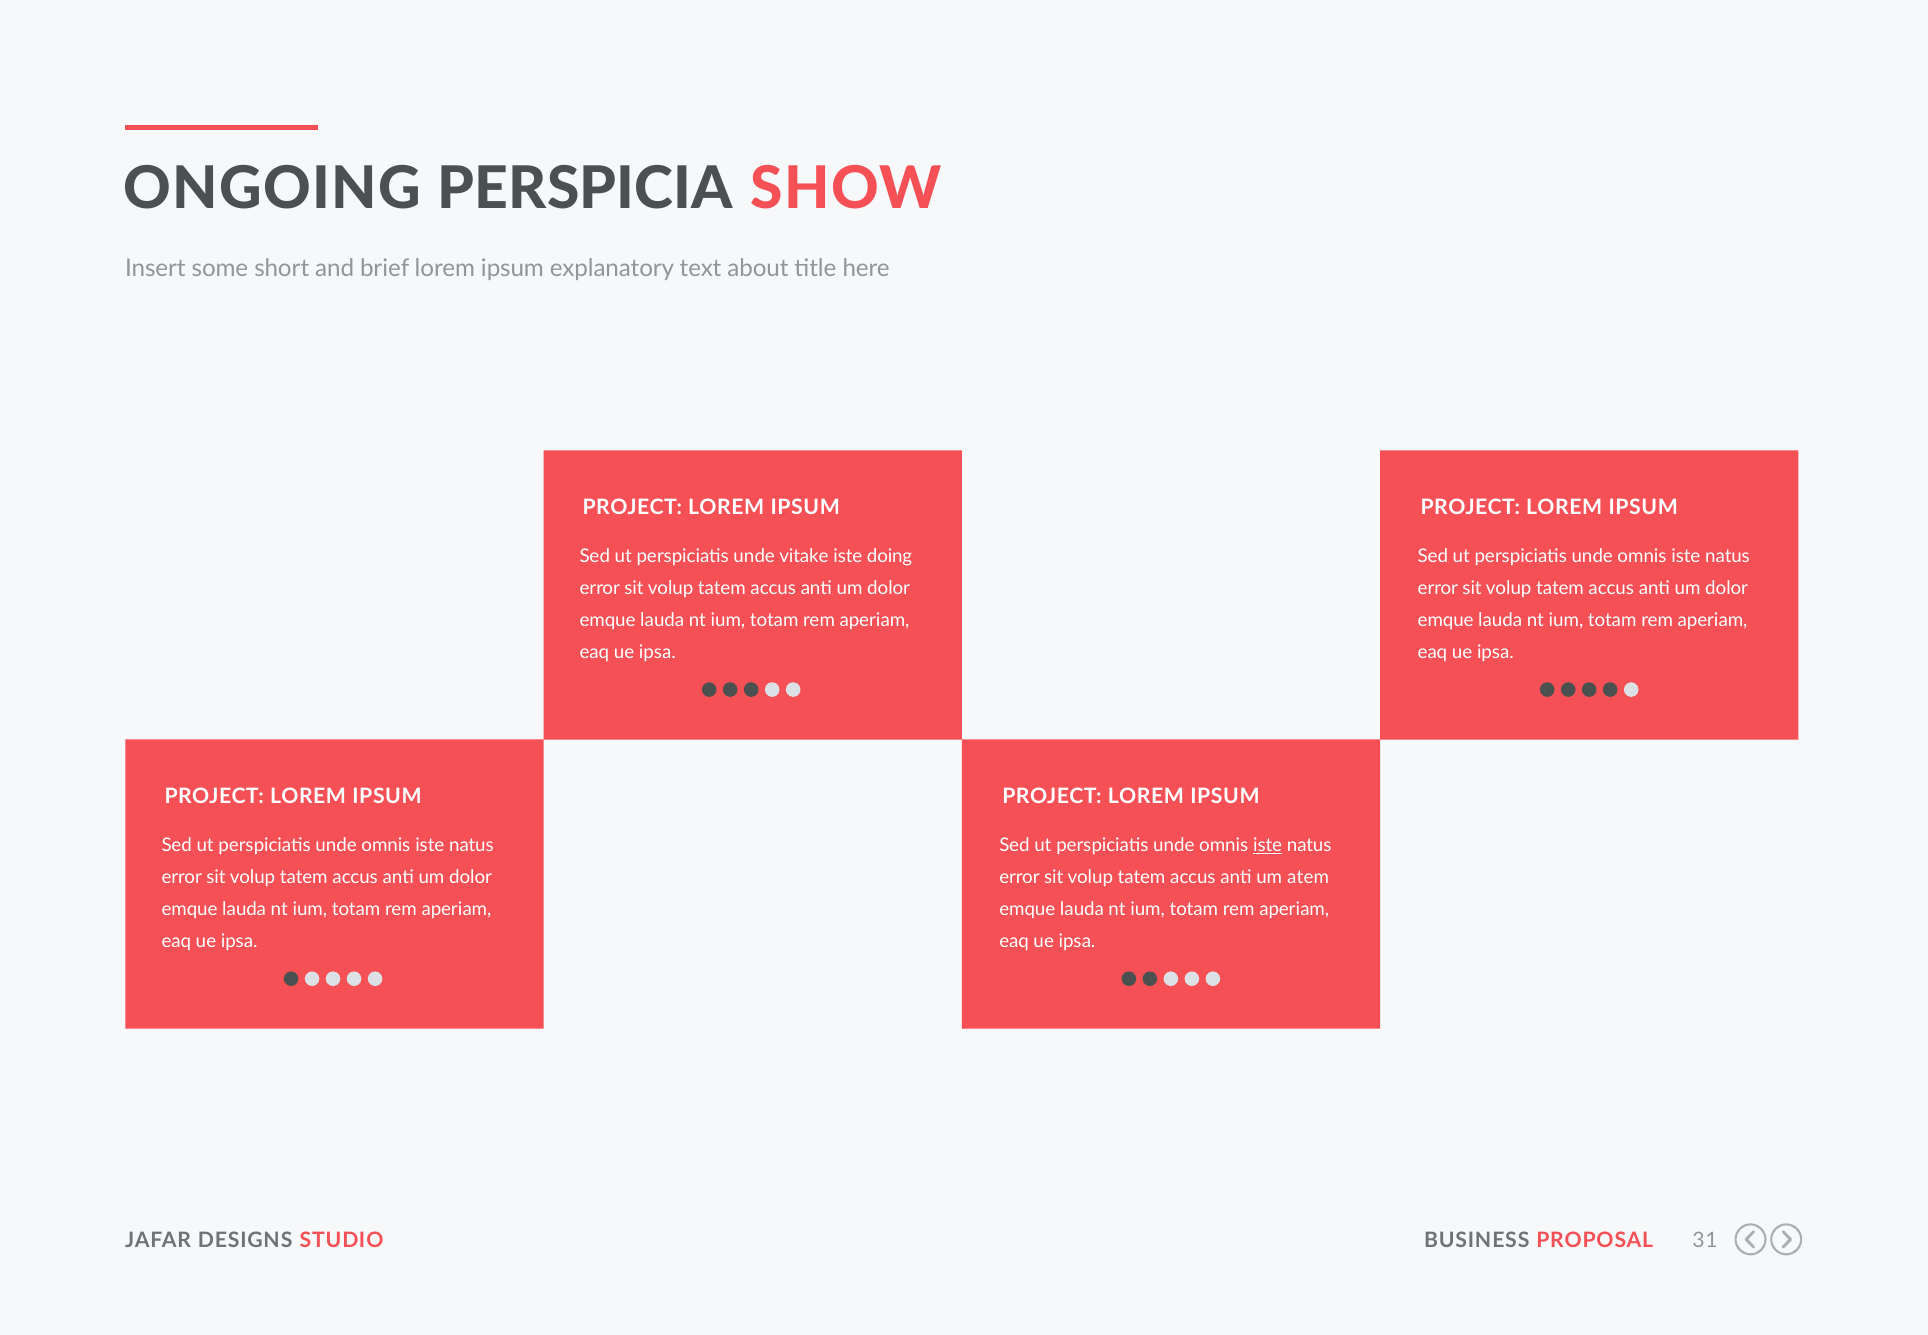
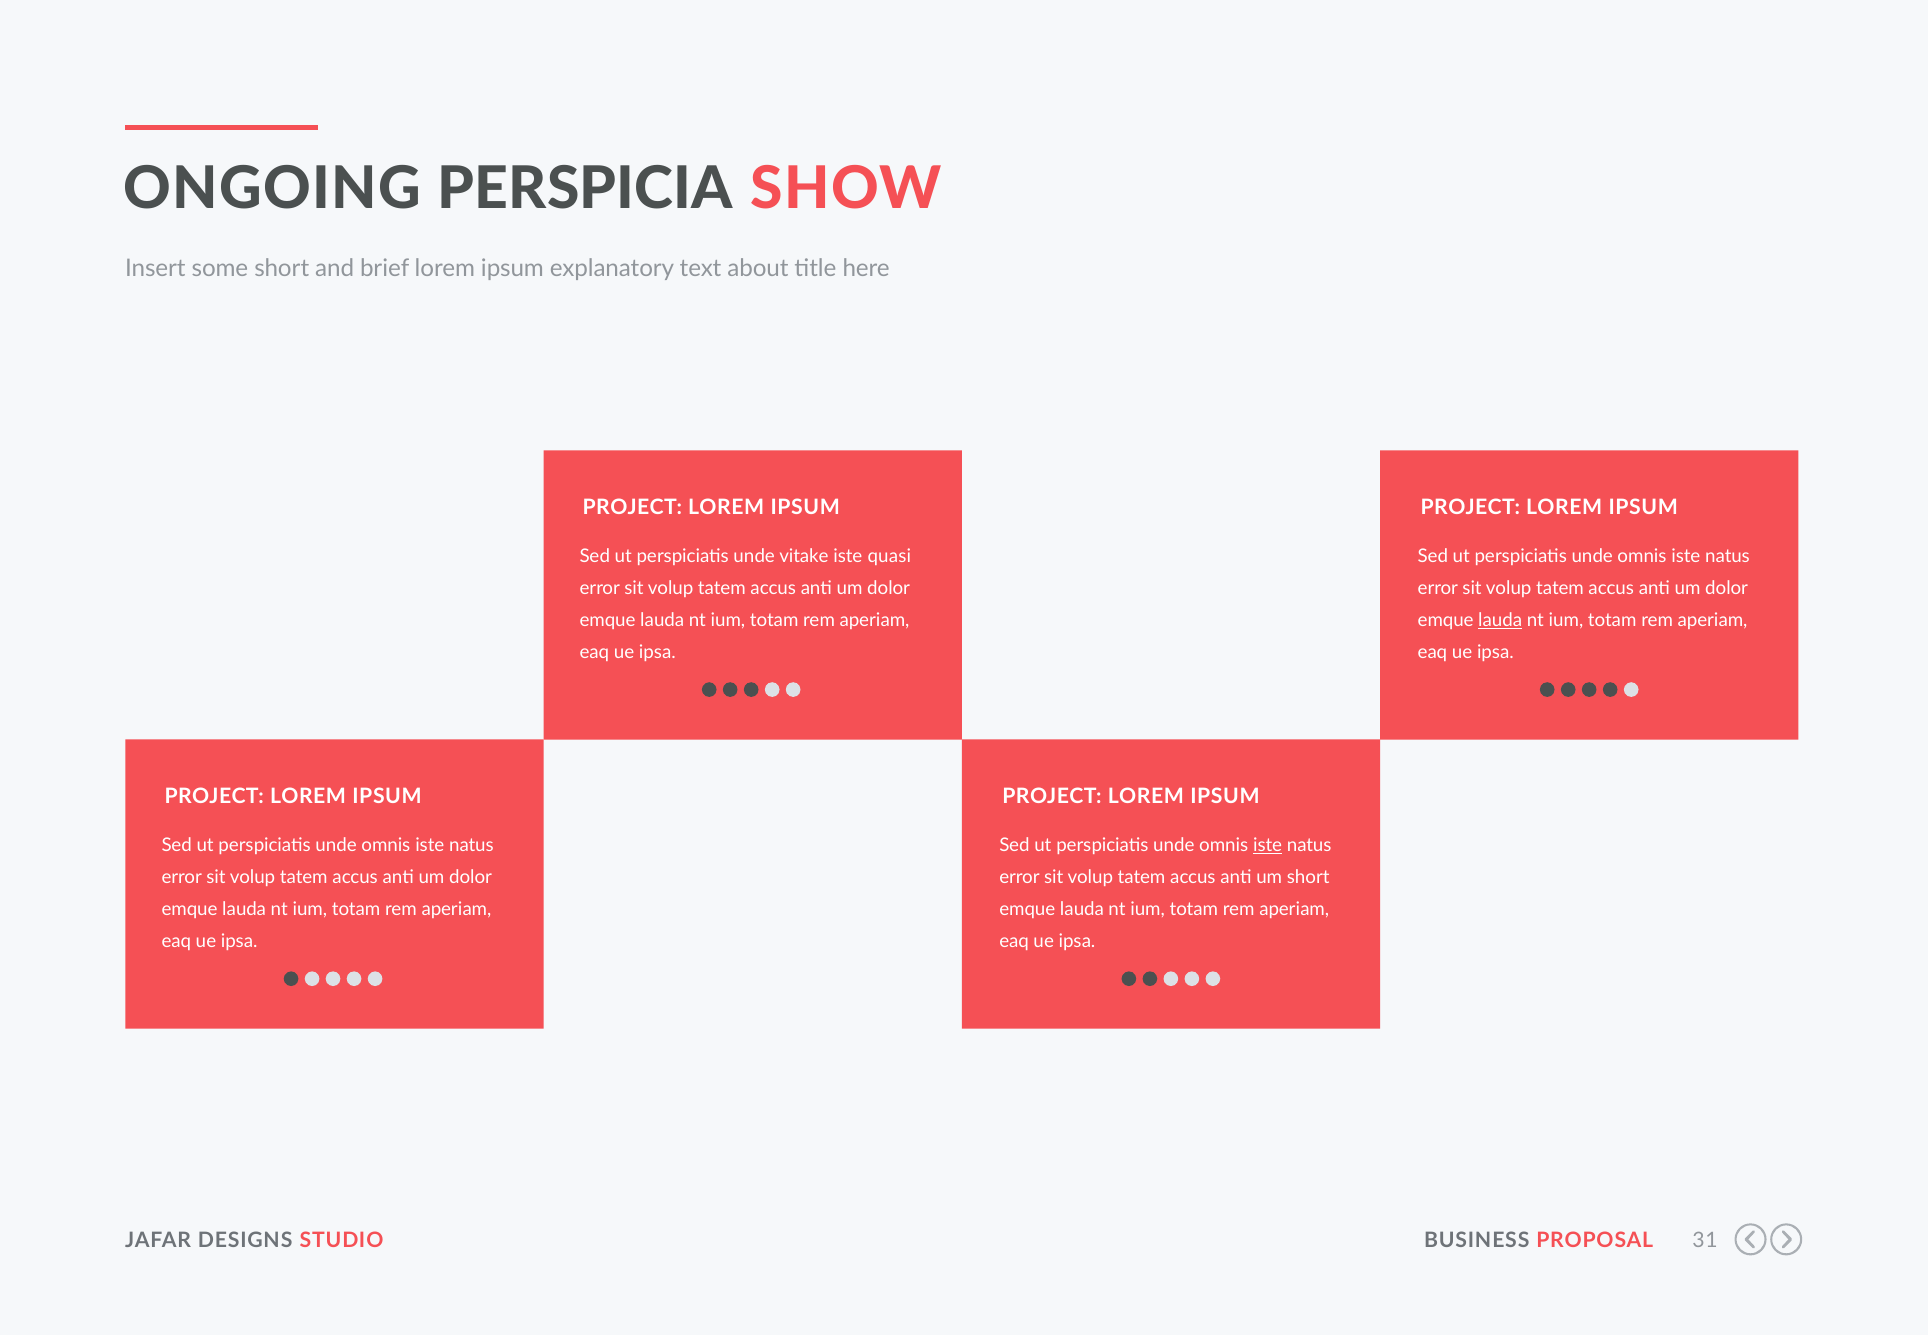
doing: doing -> quasi (889, 556)
lauda underline: none -> present (1500, 620)
um atem: atem -> short (1308, 877)
